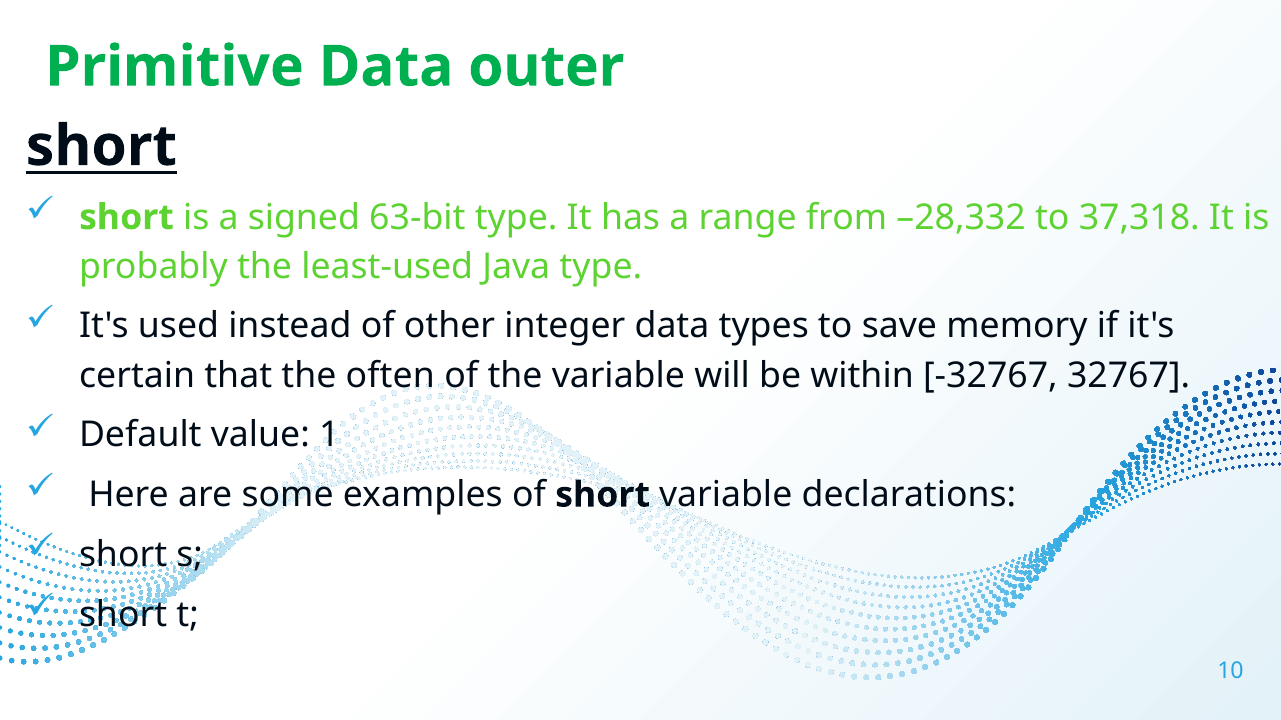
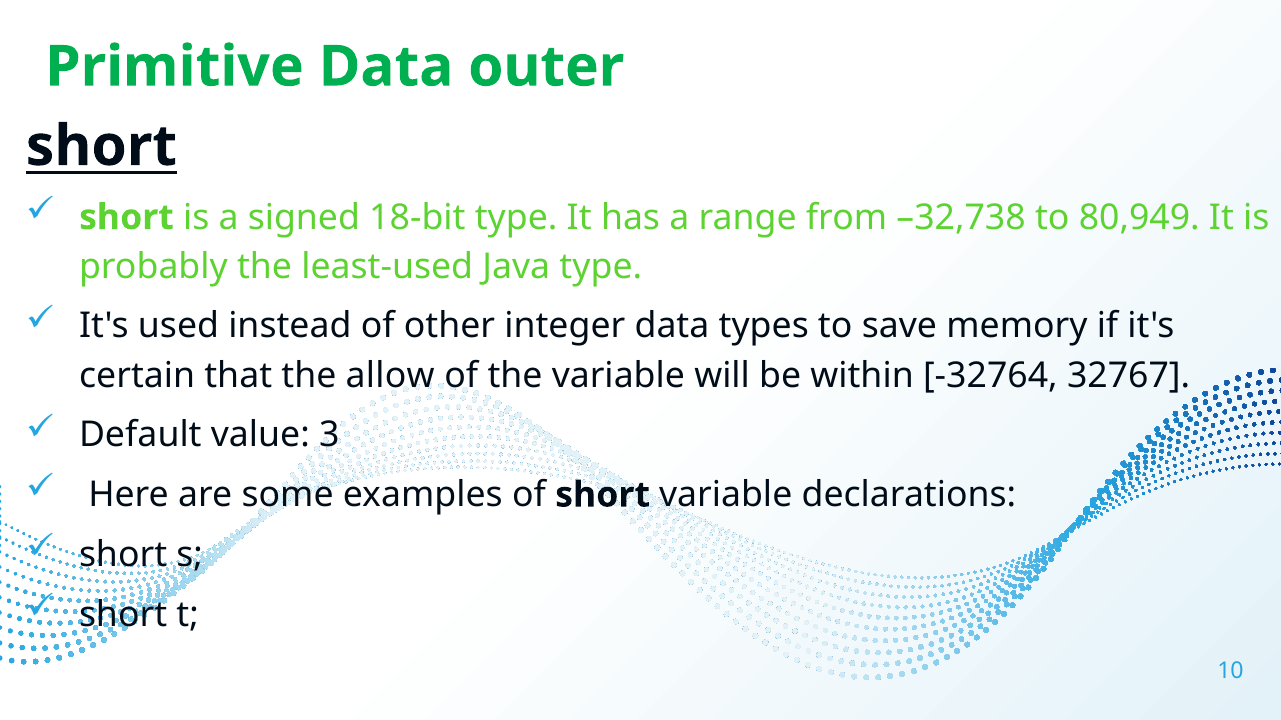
63-bit: 63-bit -> 18-bit (417, 218)
–28,332: –28,332 -> –32,738 (961, 218)
37,318: 37,318 -> 80,949 (1139, 218)
often: often -> allow (390, 376)
-32767: -32767 -> -32764 (990, 376)
1: 1 -> 3 (329, 435)
